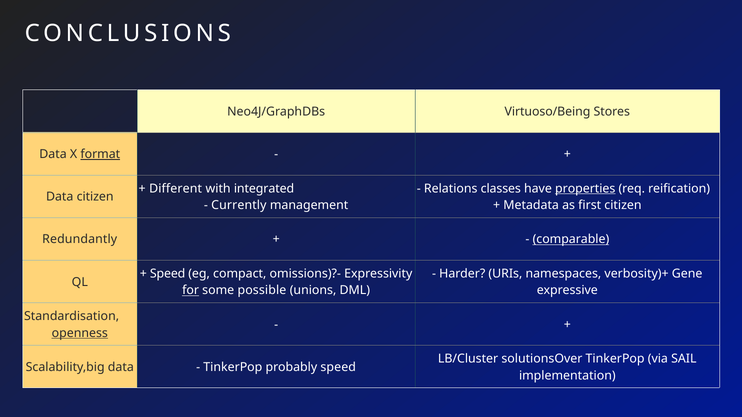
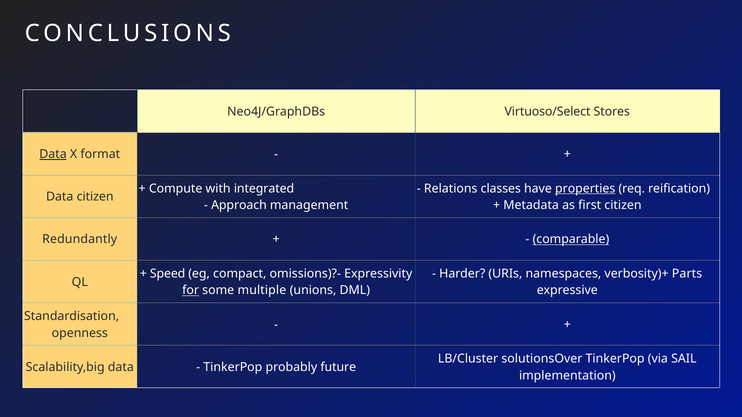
Virtuoso/Being: Virtuoso/Being -> Virtuoso/Select (548, 112)
Data underline: none -> present (53, 154)
format underline: present -> none (100, 154)
Different: Different -> Compute (176, 189)
Currently: Currently -> Approach (239, 205)
Gene: Gene -> Parts (687, 274)
possible: possible -> multiple (262, 291)
openness underline: present -> none (80, 333)
probably speed: speed -> future (338, 367)
